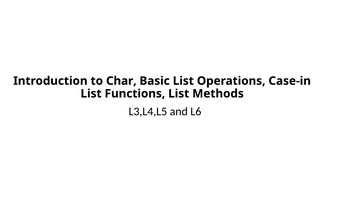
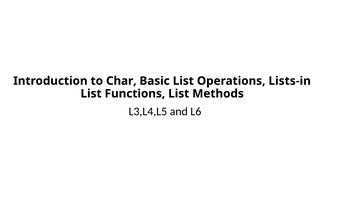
Case-in: Case-in -> Lists-in (290, 81)
